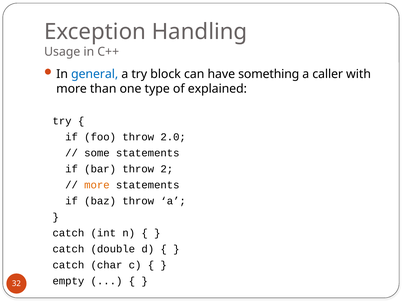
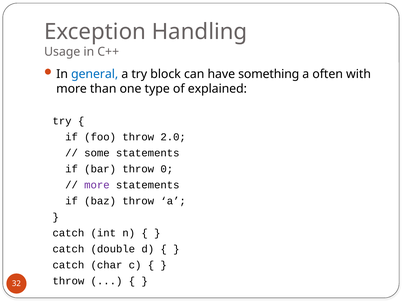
caller: caller -> often (328, 74)
2: 2 -> 0 (167, 169)
more colour: orange -> purple (97, 185)
empty: empty -> throw (68, 280)
